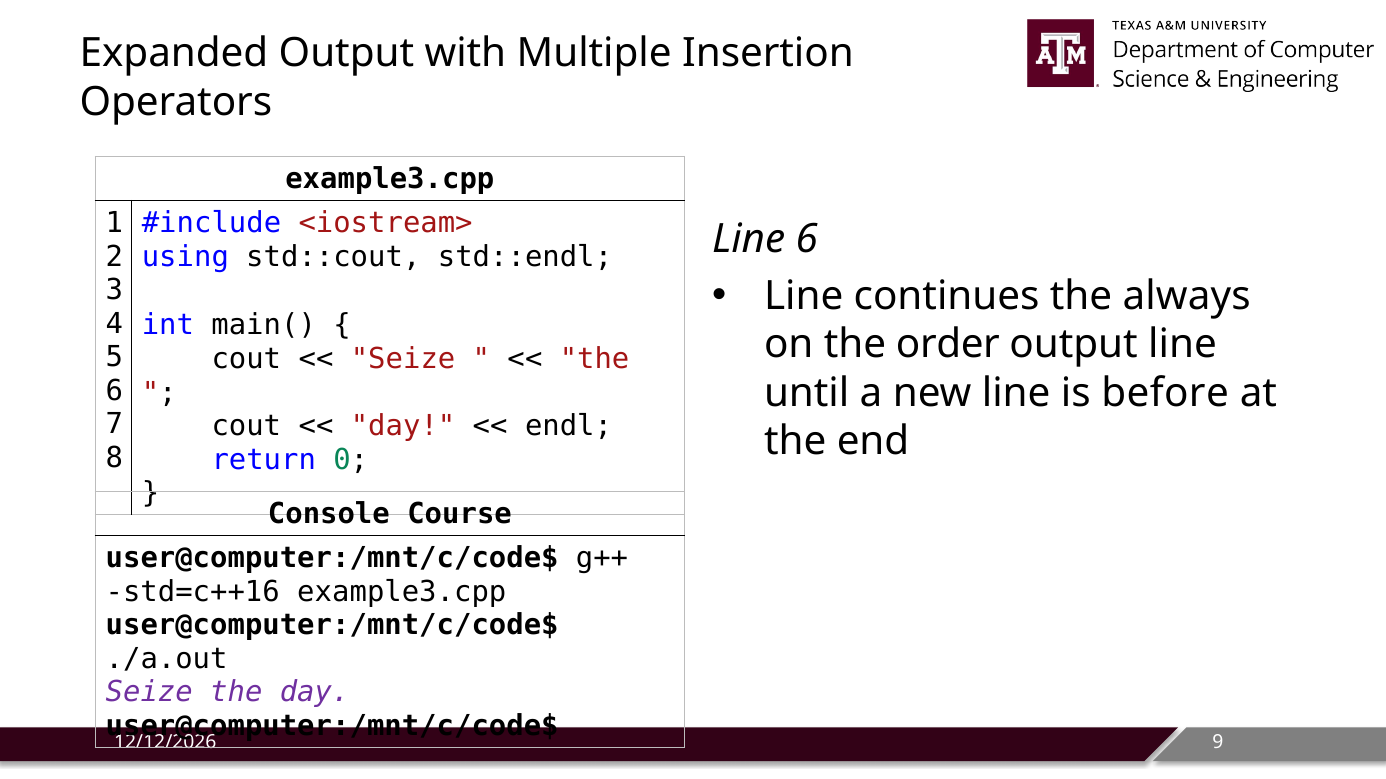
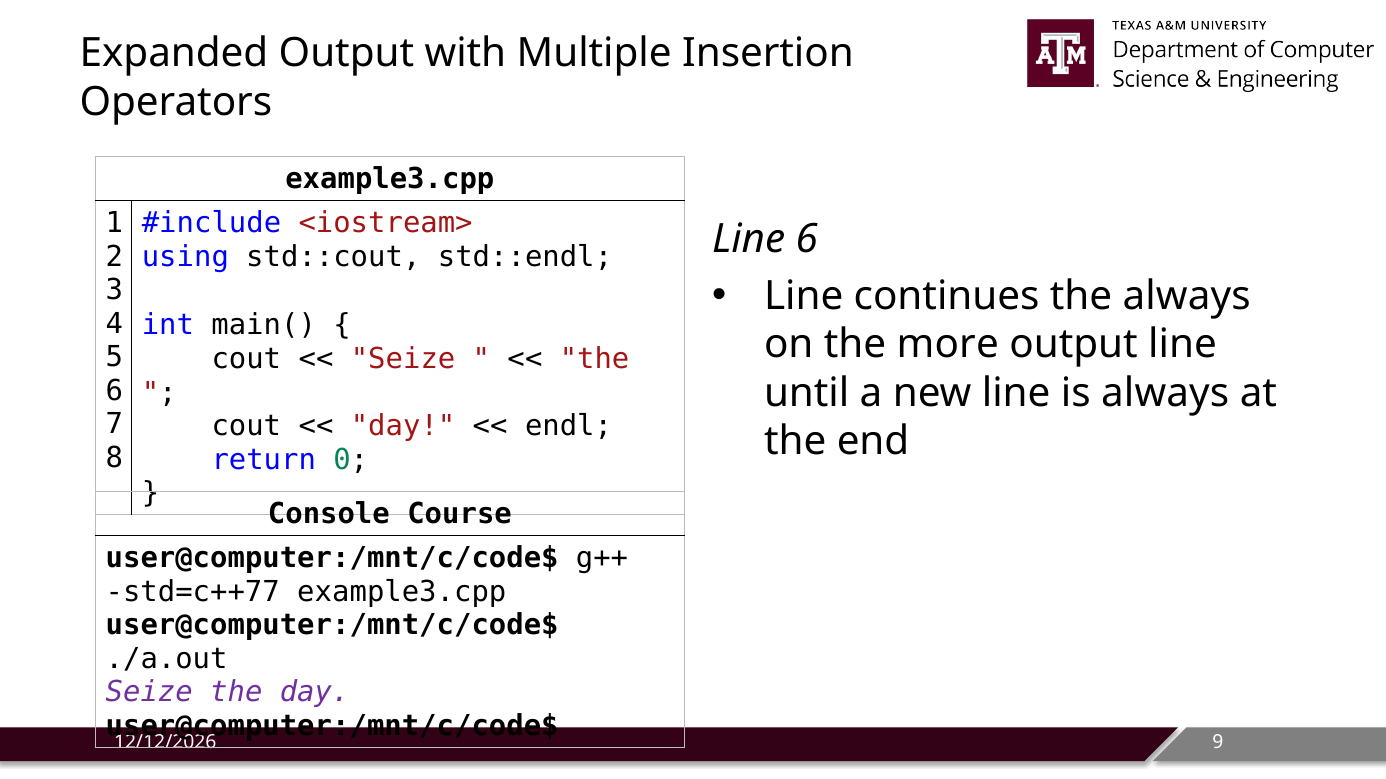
order: order -> more (948, 345)
is before: before -> always (1165, 393)
std=c++16: std=c++16 -> std=c++77 (193, 592)
